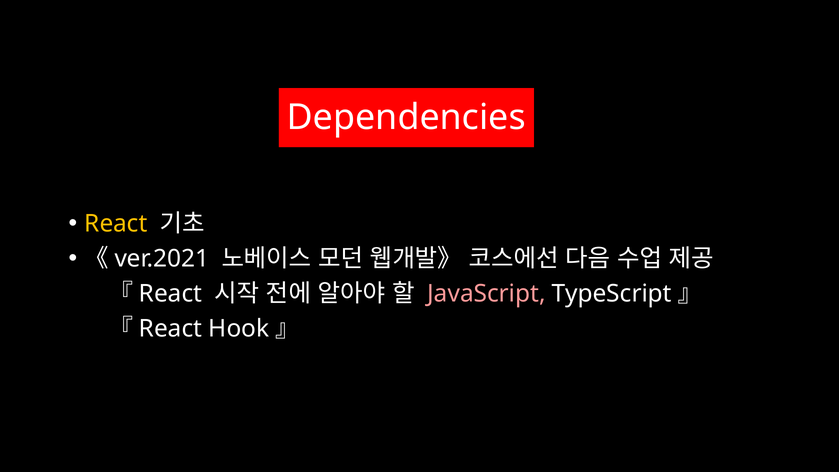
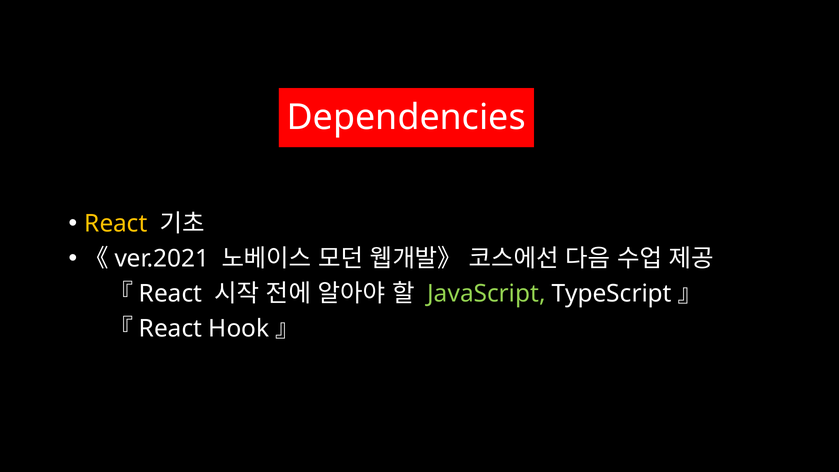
JavaScript colour: pink -> light green (486, 294)
